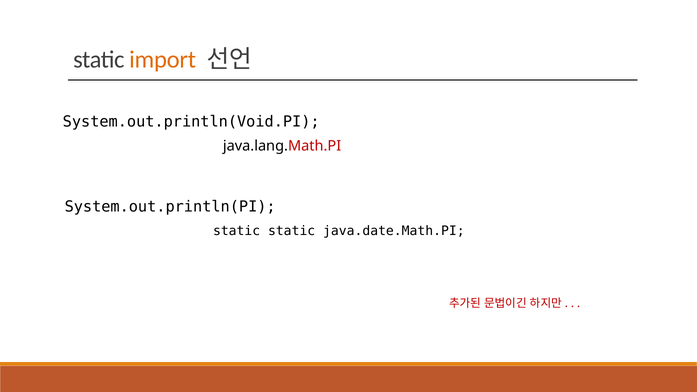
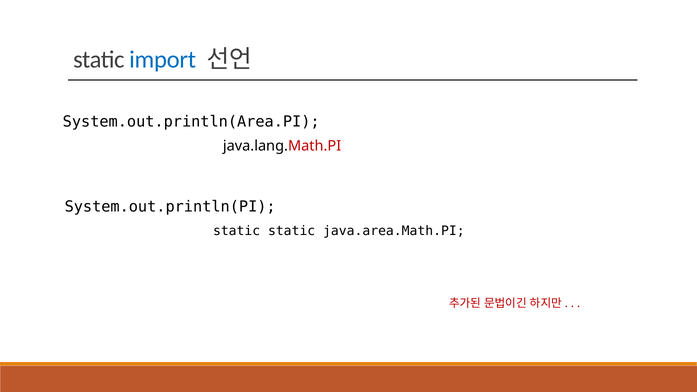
import colour: orange -> blue (163, 60)
System.out.println(Void.PI: System.out.println(Void.PI -> System.out.println(Area.PI (191, 122)
java.date.Math.PI: java.date.Math.PI -> java.area.Math.PI (394, 231)
